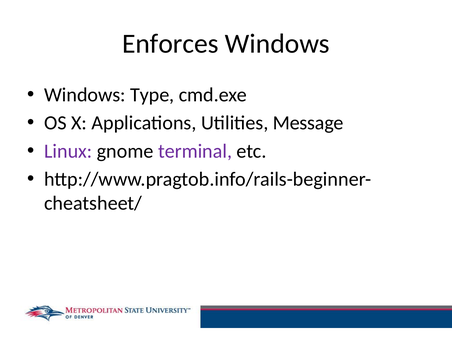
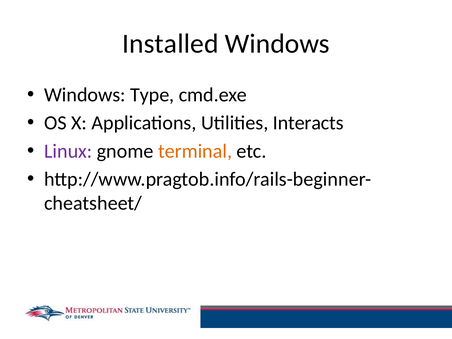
Enforces: Enforces -> Installed (170, 44)
Message: Message -> Interacts (308, 123)
terminal colour: purple -> orange (195, 151)
